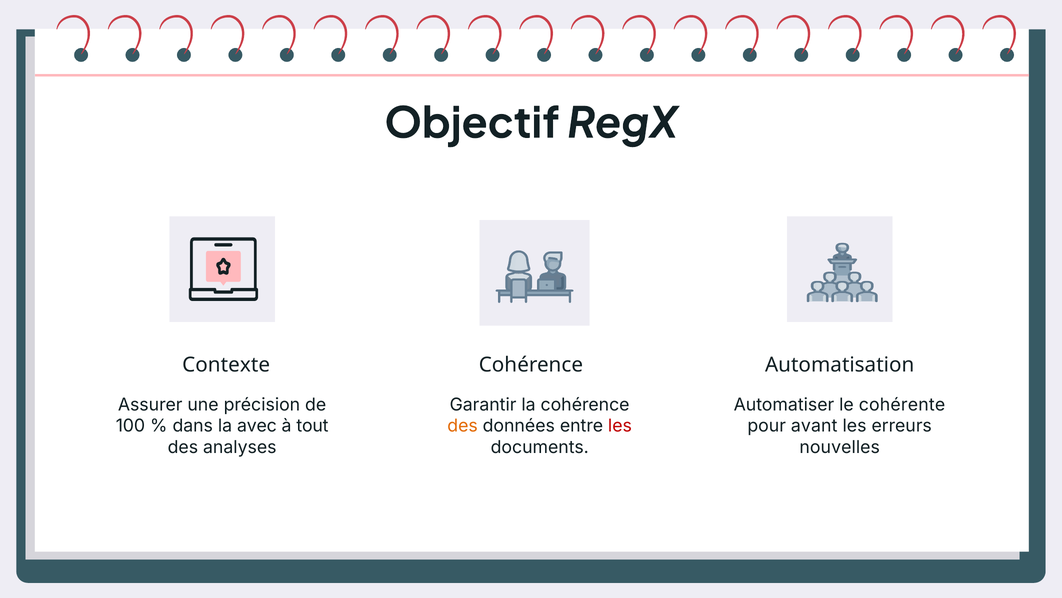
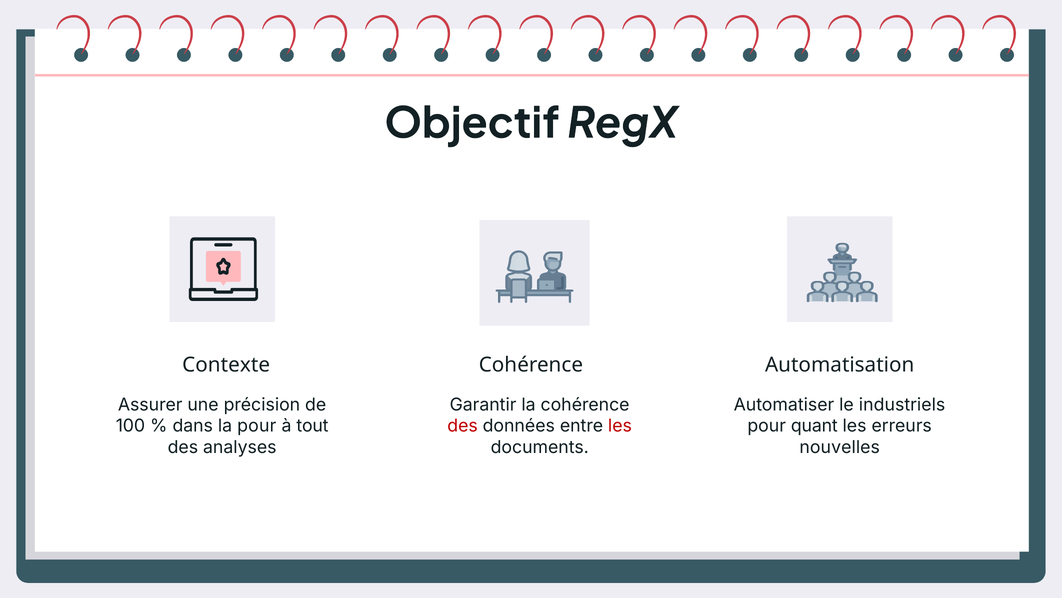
cohérente: cohérente -> industriels (902, 404)
la avec: avec -> pour (257, 426)
des colour: orange -> red (463, 426)
avant: avant -> quant (814, 426)
